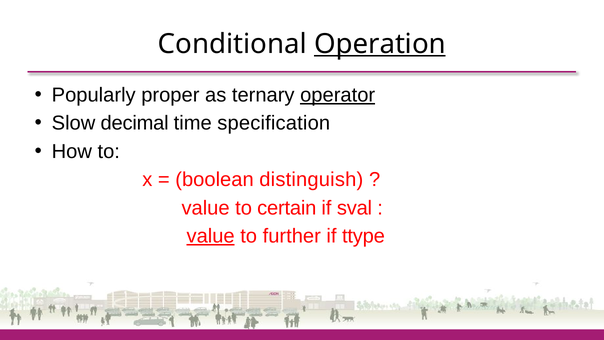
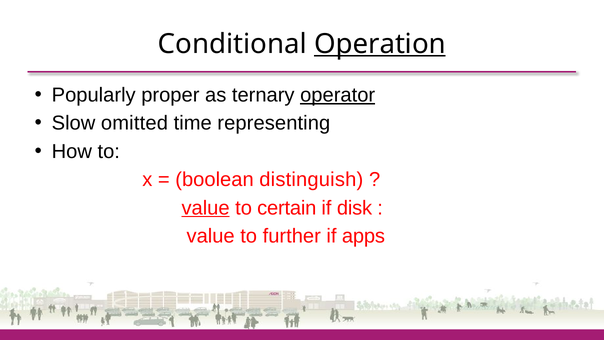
decimal: decimal -> omitted (134, 123)
specification: specification -> representing (274, 123)
value underline: none -> present (206, 208)
sval: sval -> disk (354, 208)
value underline: present -> none (211, 236)
ttype: ttype -> apps (363, 236)
